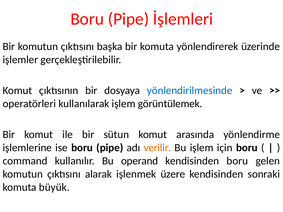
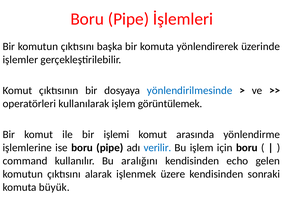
sütun: sütun -> işlemi (116, 135)
verilir colour: orange -> blue (157, 148)
operand: operand -> aralığını (139, 161)
kendisinden boru: boru -> echo (237, 161)
